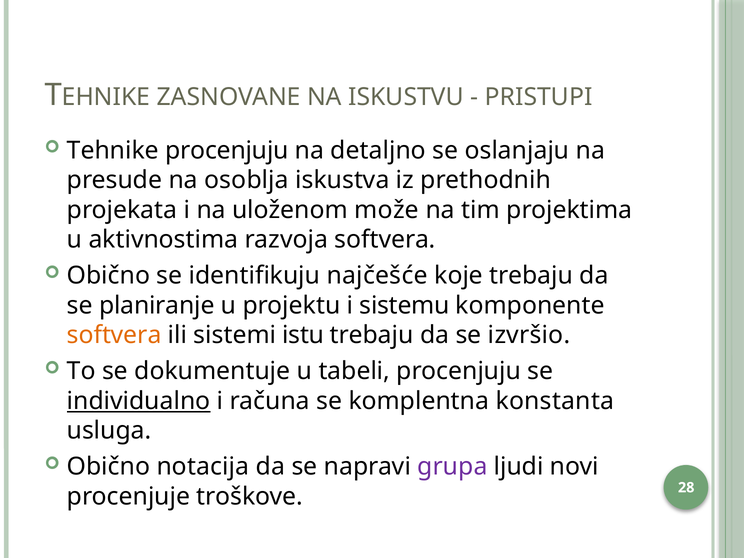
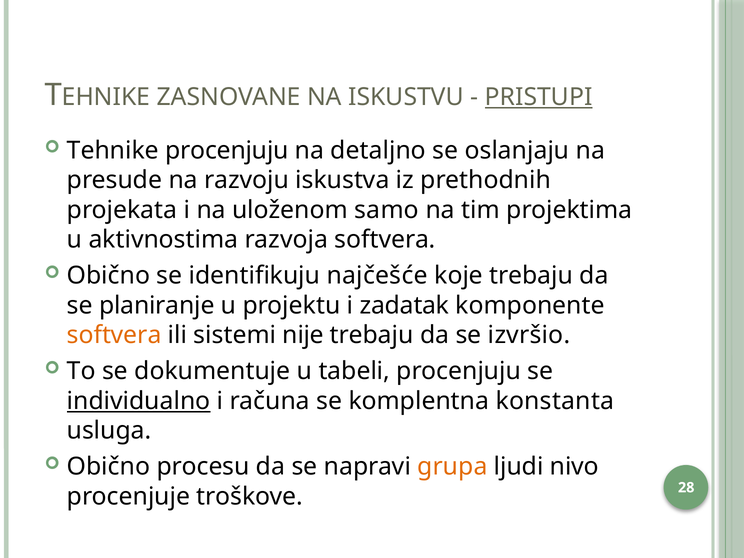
PRISTUPI underline: none -> present (539, 97)
osoblja: osoblja -> razvoju (247, 180)
može: može -> samo (387, 210)
sistemu: sistemu -> zadatak (404, 305)
istu: istu -> nije (303, 335)
notacija: notacija -> procesu (203, 467)
grupa colour: purple -> orange (452, 467)
novi: novi -> nivo (574, 467)
